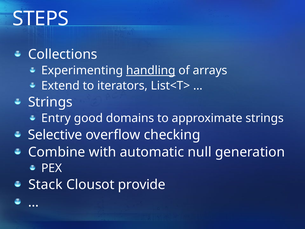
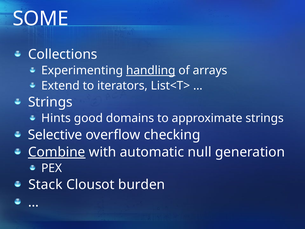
STEPS: STEPS -> SOME (41, 19)
Entry: Entry -> Hints (56, 118)
Combine underline: none -> present (57, 152)
provide: provide -> burden (142, 185)
